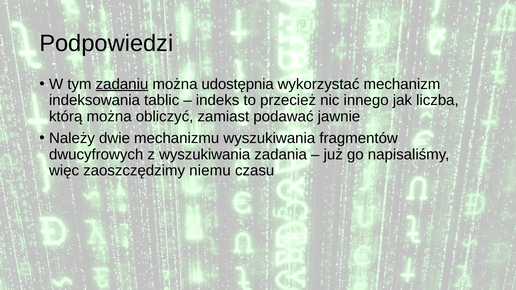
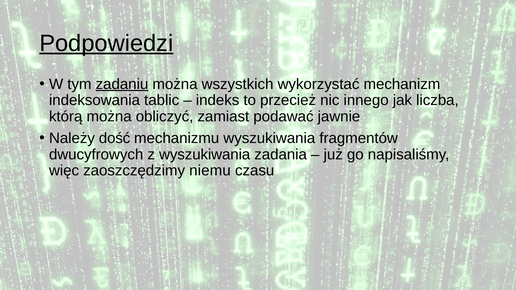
Podpowiedzi underline: none -> present (106, 43)
udostępnia: udostępnia -> wszystkich (238, 84)
dwie: dwie -> dość (115, 138)
